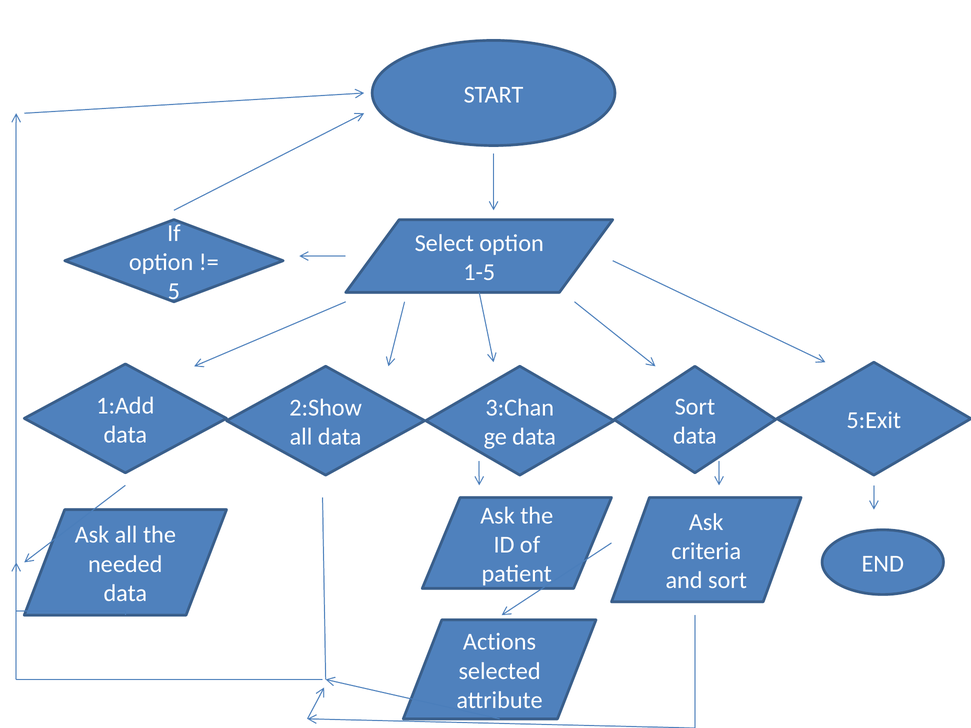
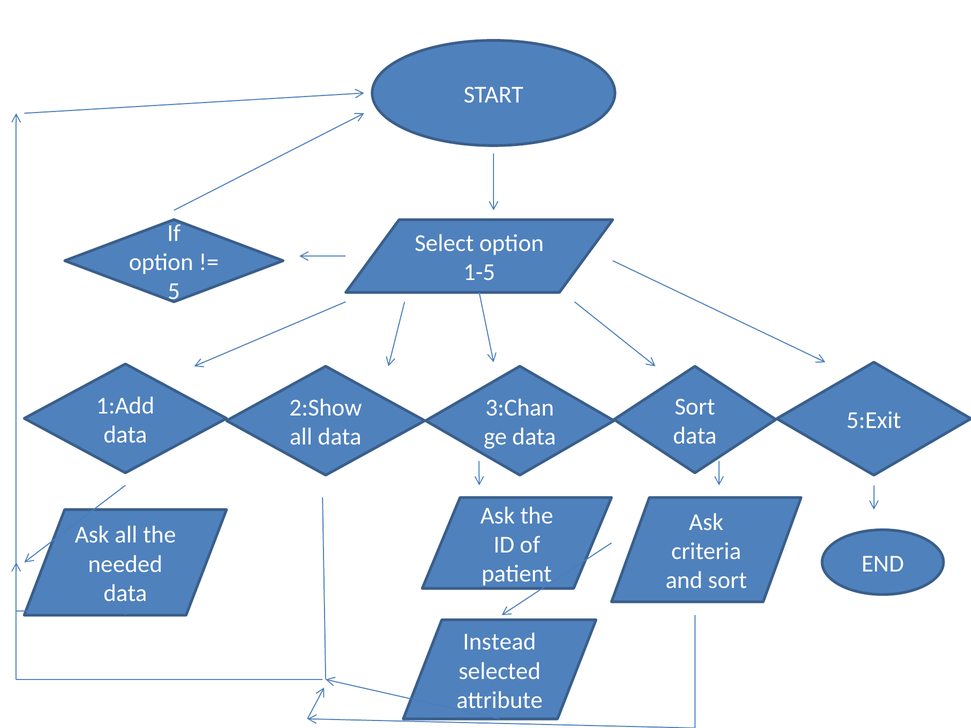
Actions: Actions -> Instead (500, 642)
